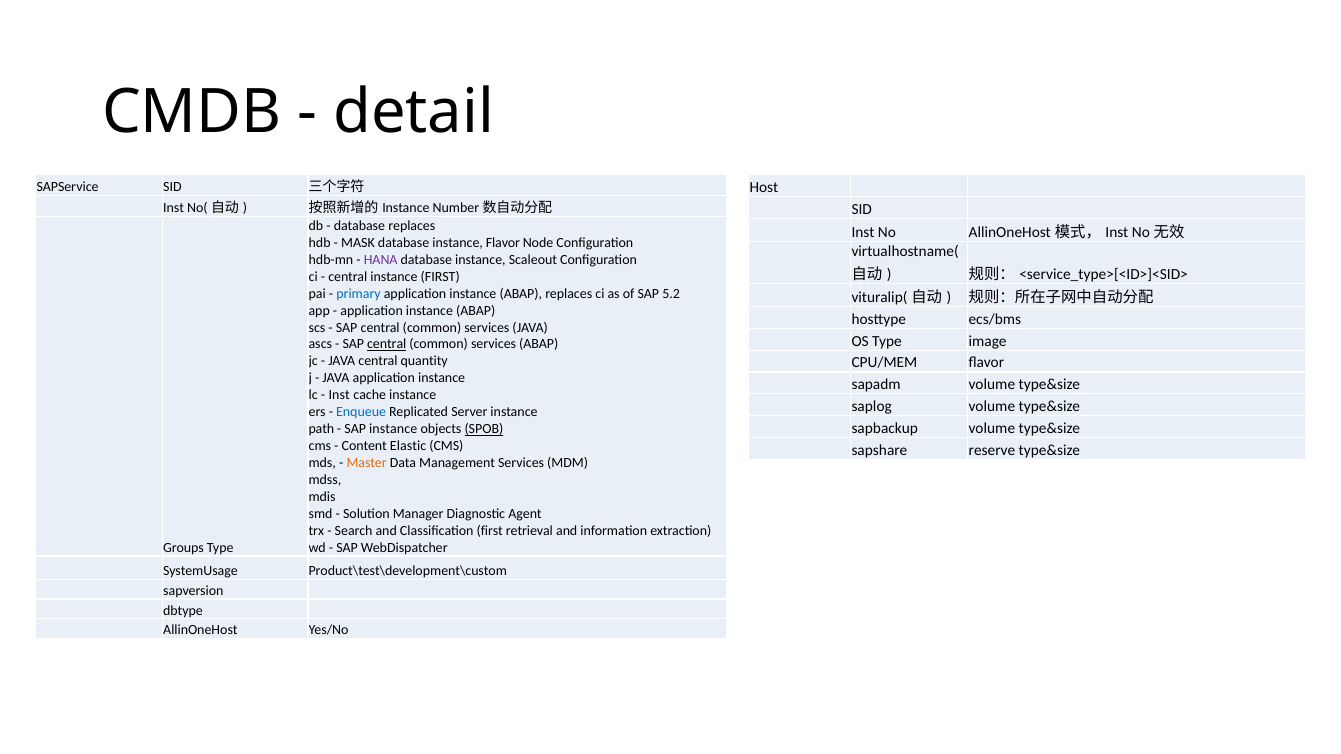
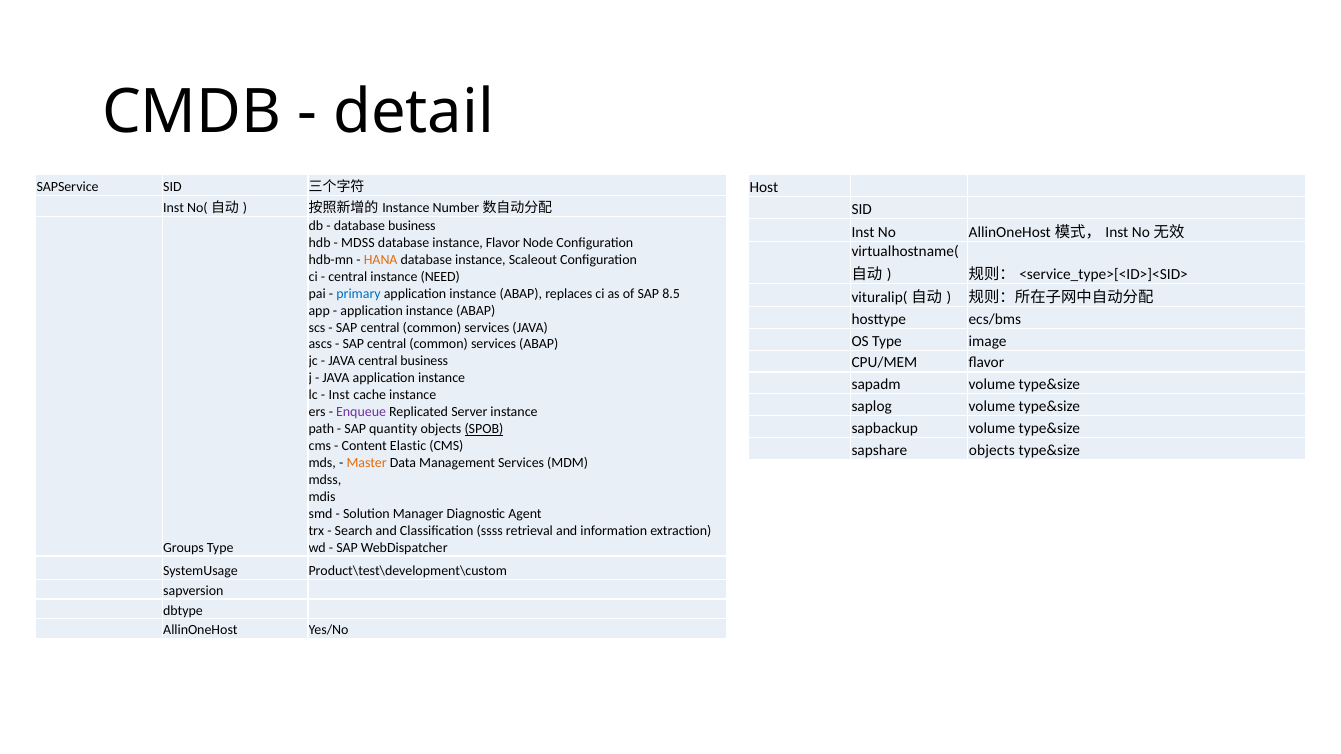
database replaces: replaces -> business (412, 226)
MASK: MASK -> MDSS (358, 243)
HANA colour: purple -> orange (381, 260)
instance FIRST: FIRST -> NEED (440, 277)
5.2: 5.2 -> 8.5 (671, 294)
central underline: present -> none (387, 345)
central quantity: quantity -> business (424, 361)
Enqueue colour: blue -> purple (361, 412)
SAP instance: instance -> quantity (393, 429)
sapshare reserve: reserve -> objects (992, 450)
Classification first: first -> ssss (490, 531)
